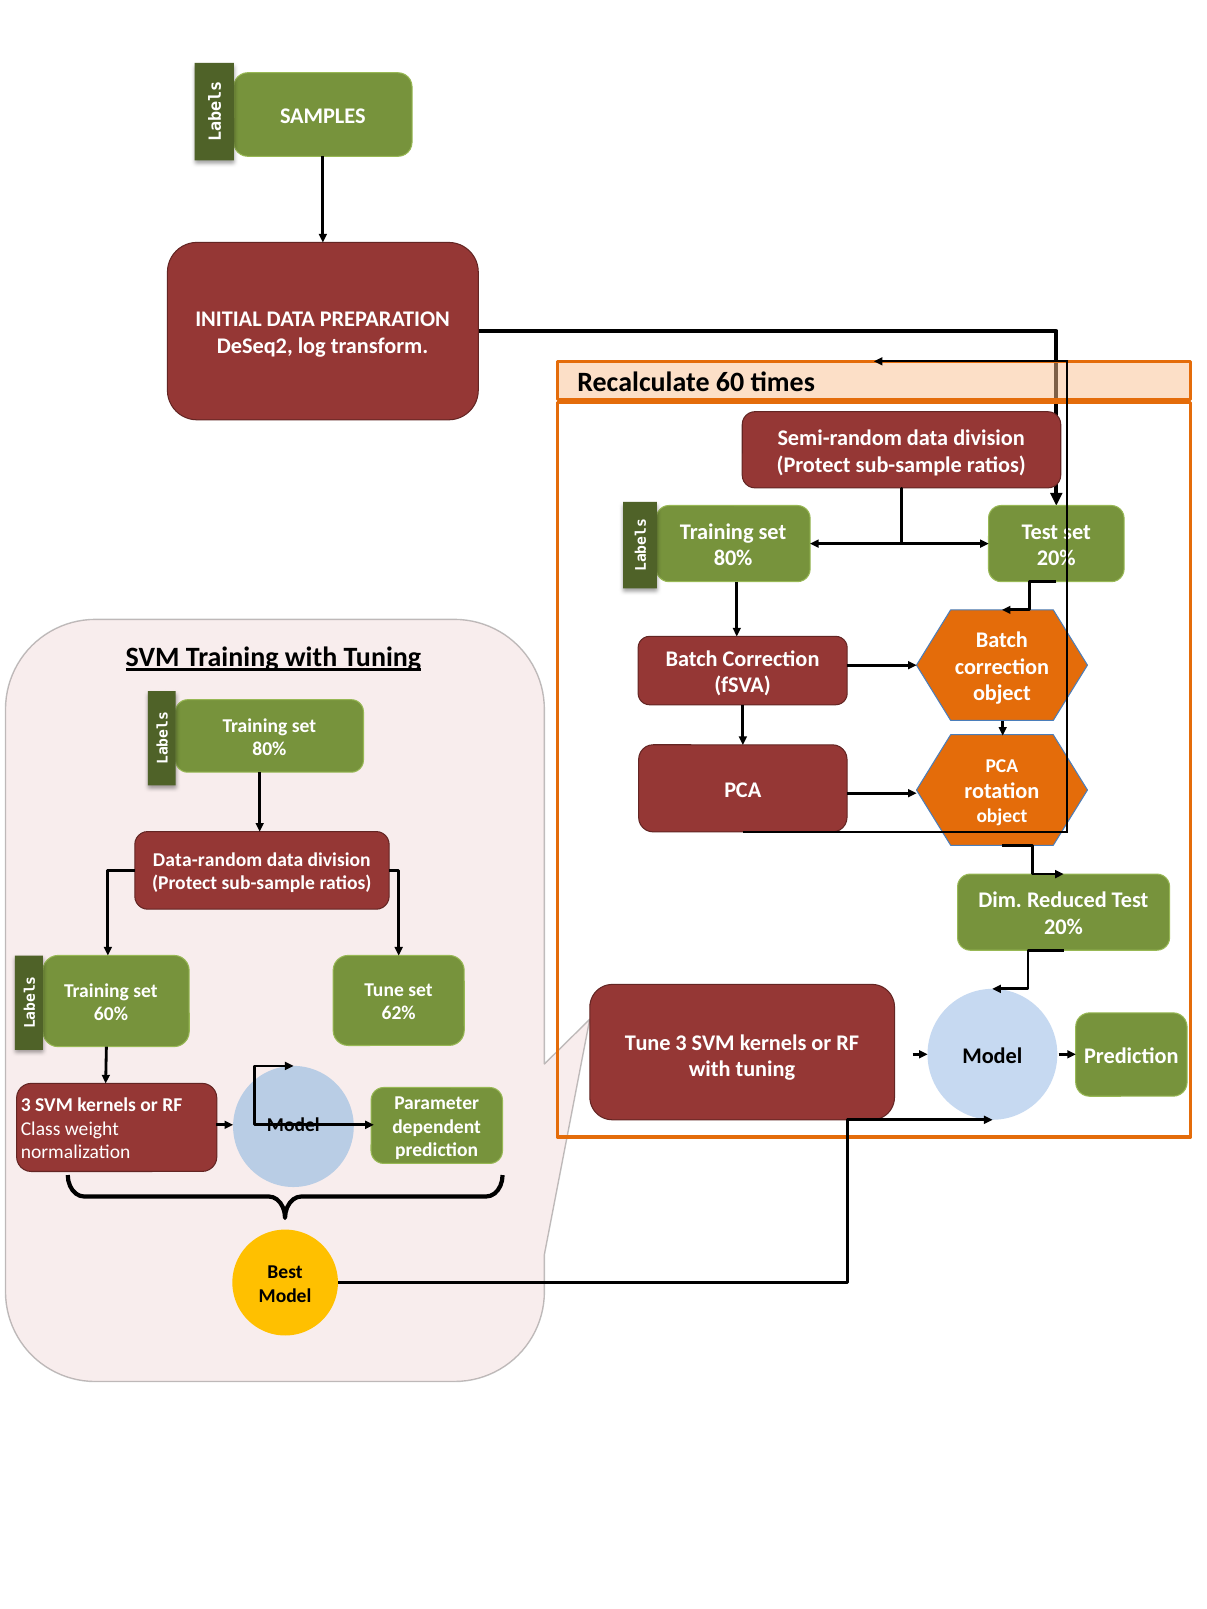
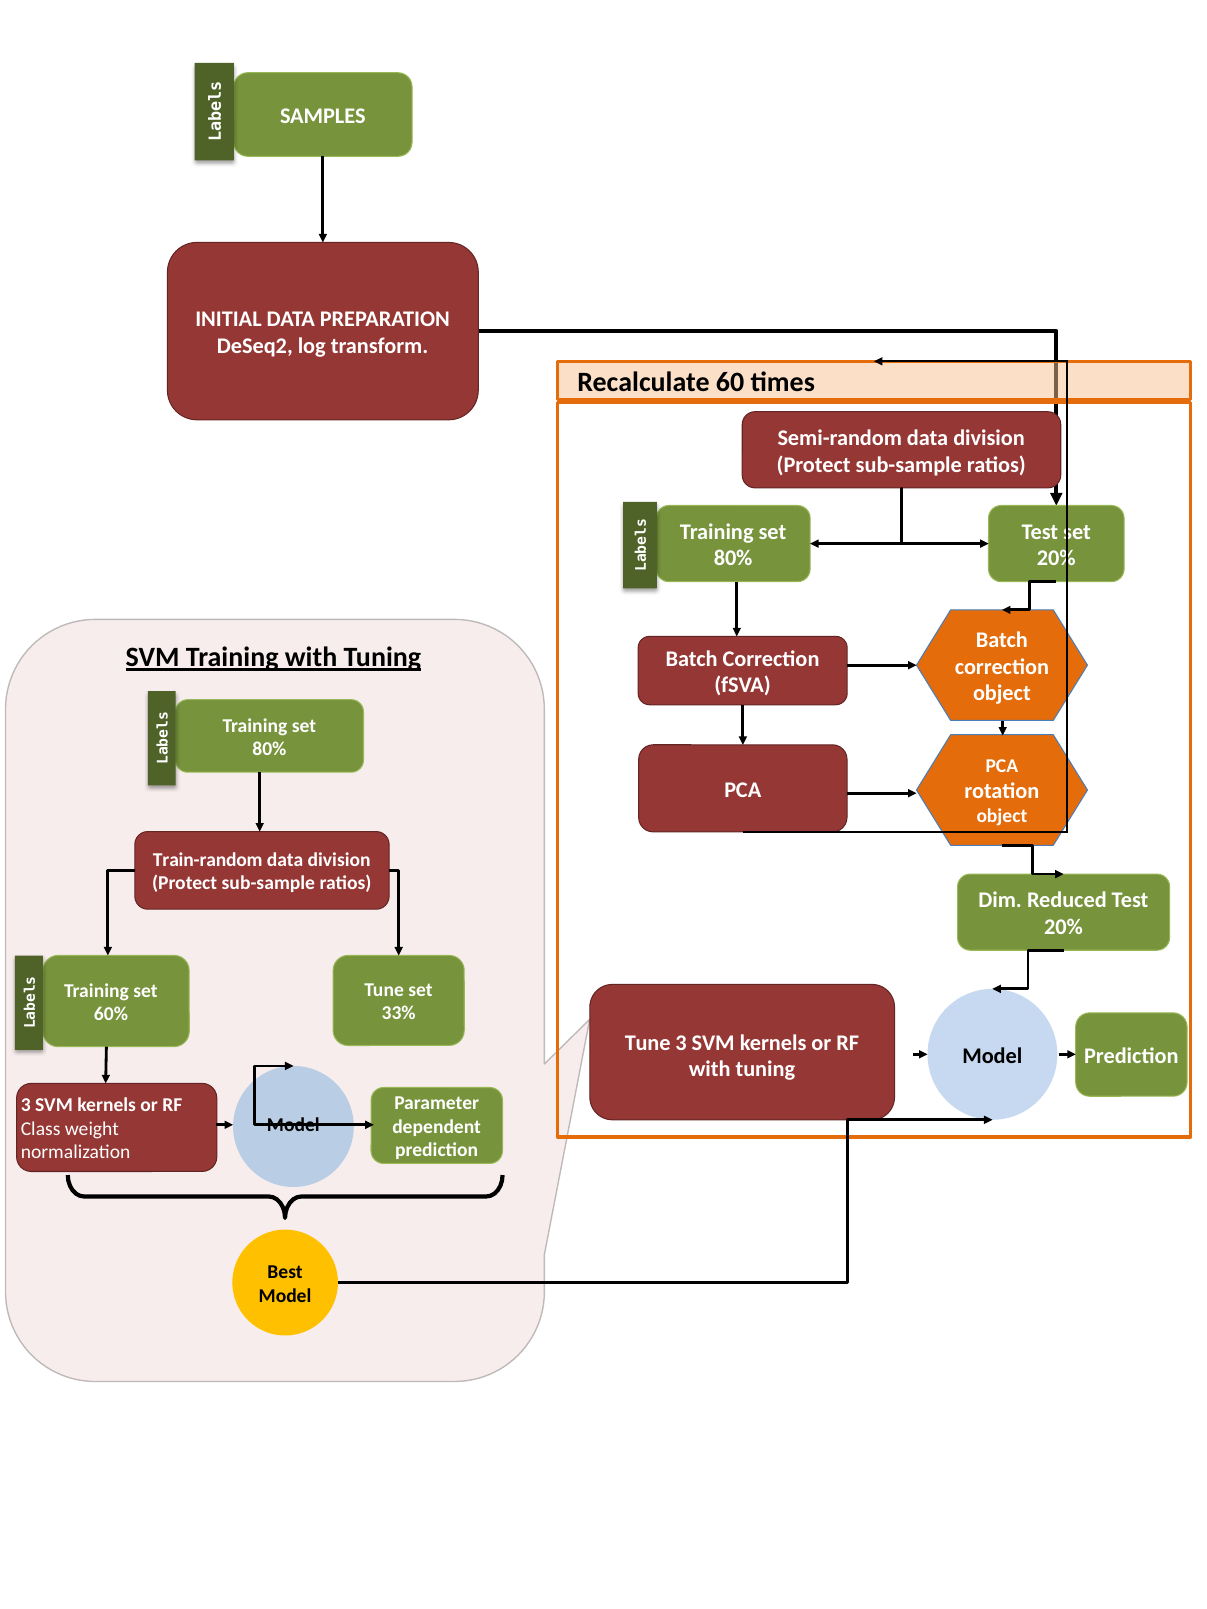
Data-random: Data-random -> Train-random (208, 860)
62%: 62% -> 33% (399, 1014)
